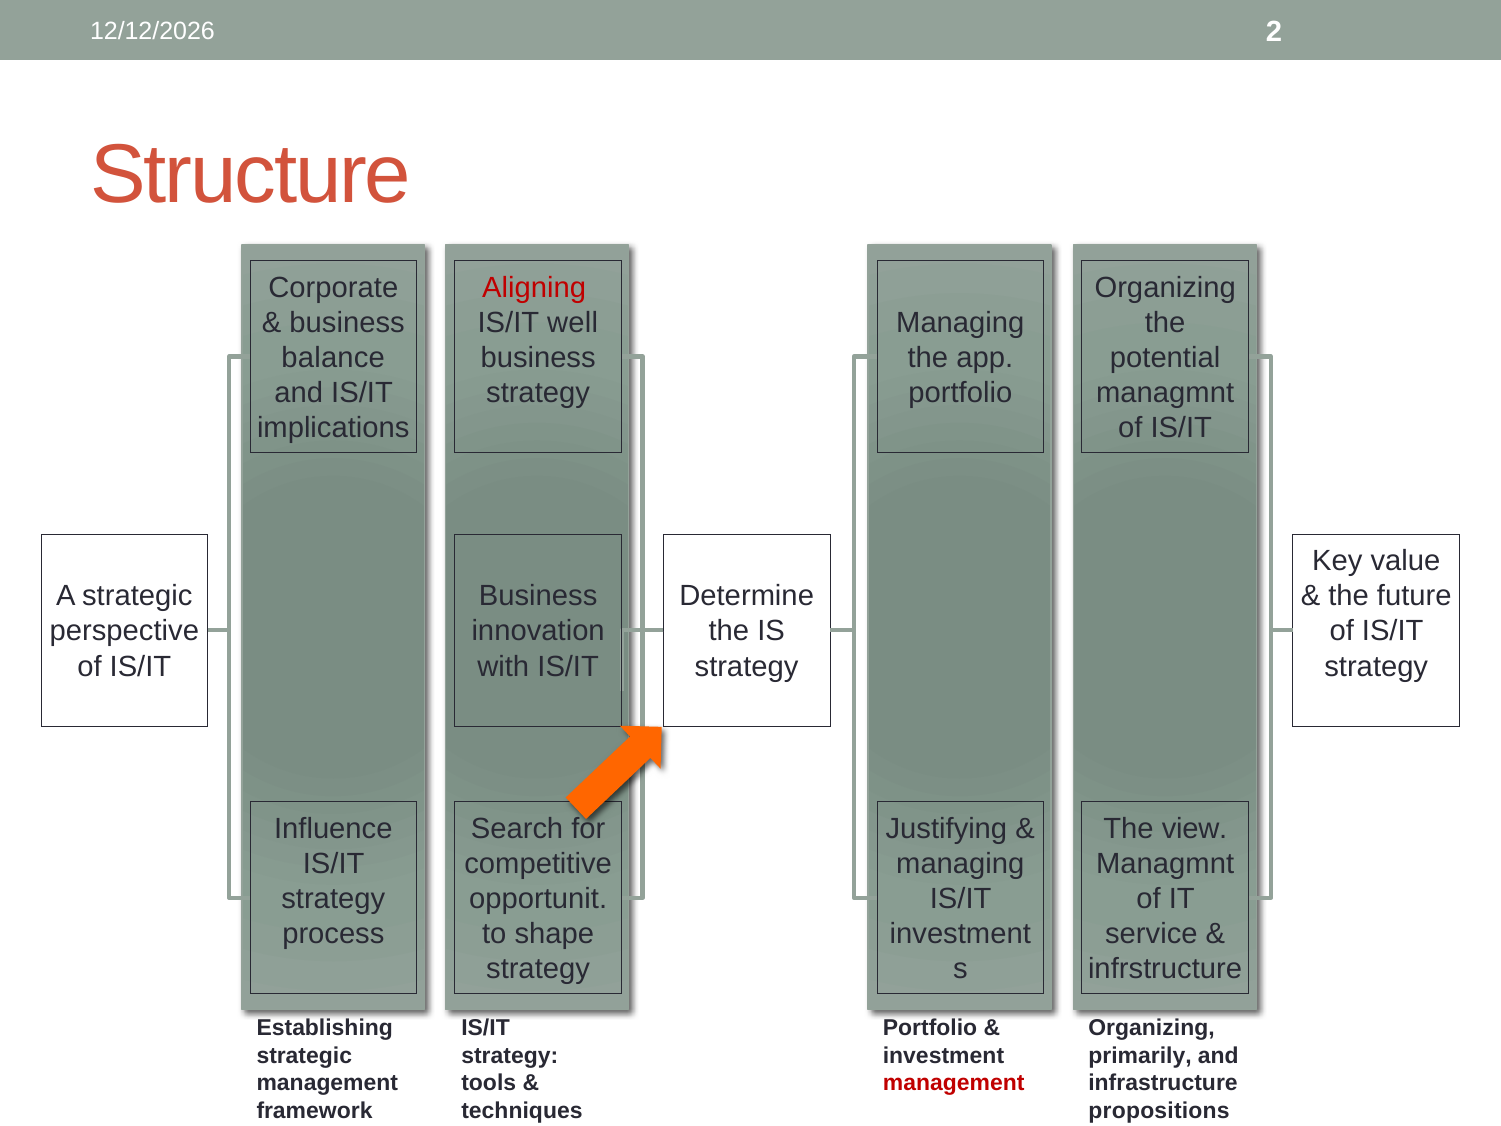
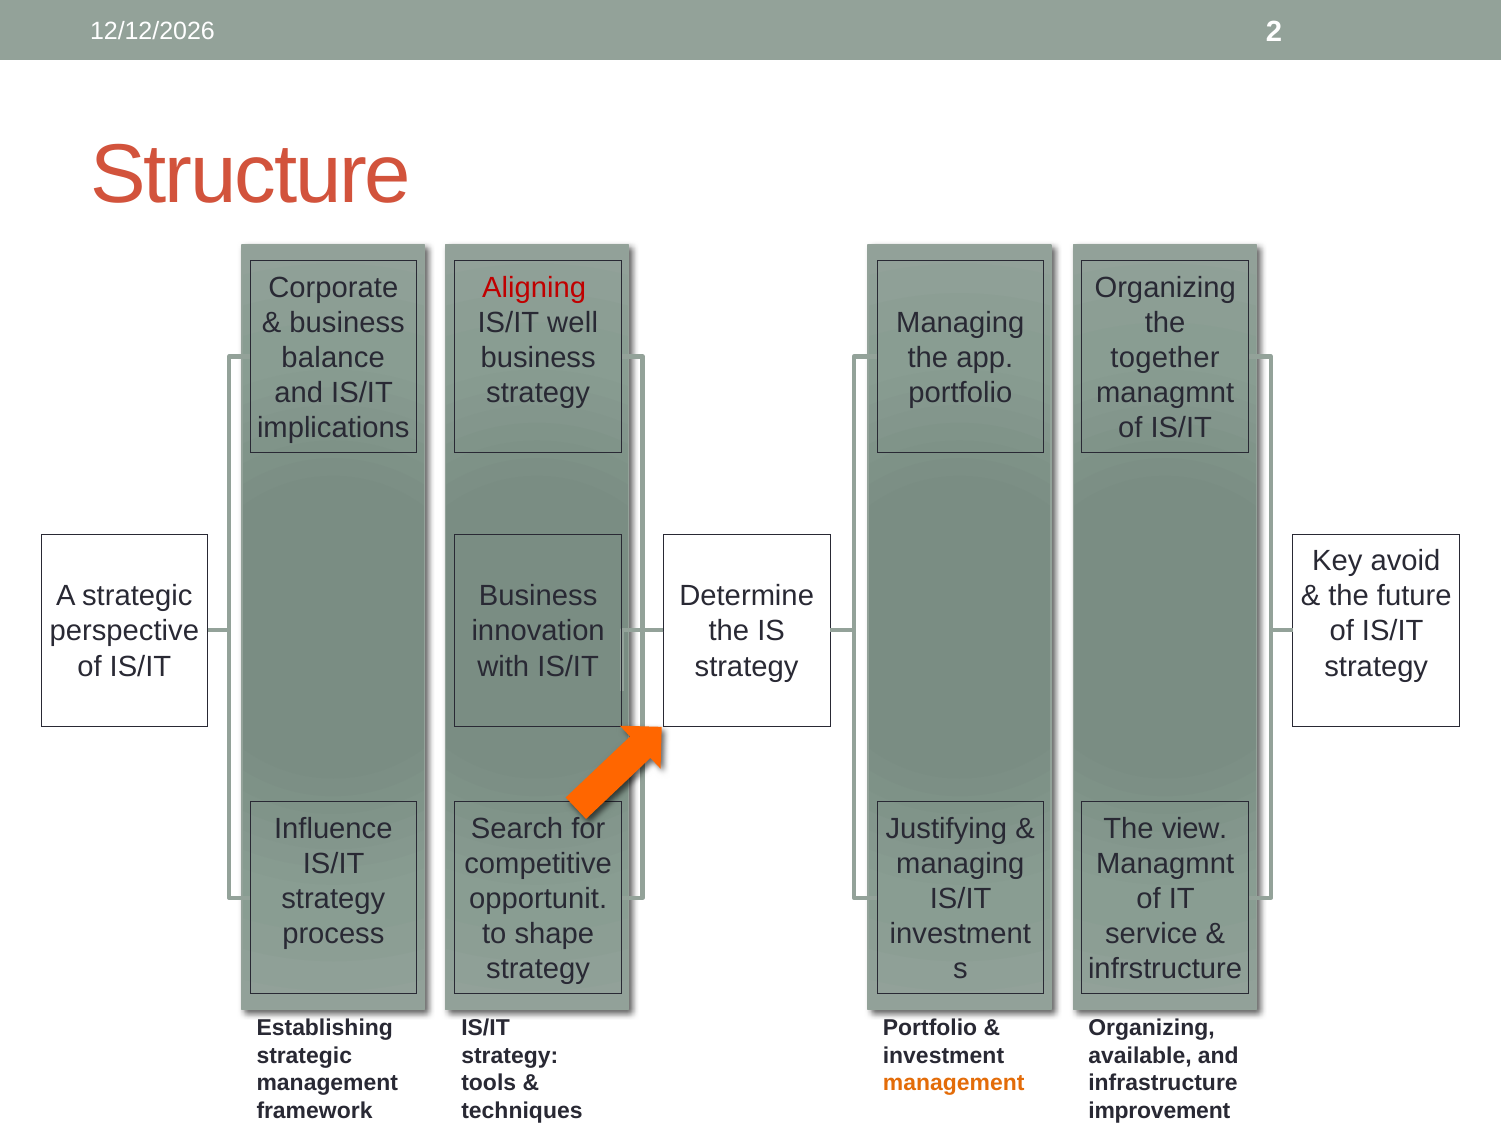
potential: potential -> together (1165, 358)
value: value -> avoid (1405, 561)
primarily: primarily -> available (1140, 1055)
management colour: red -> orange (954, 1083)
propositions: propositions -> improvement (1159, 1110)
